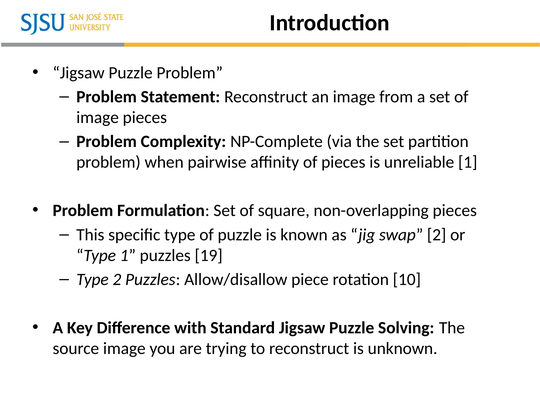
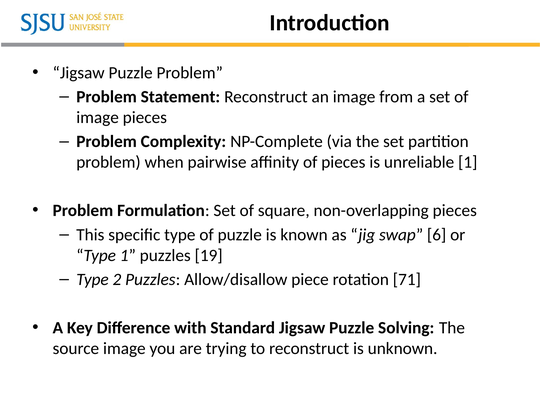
swap 2: 2 -> 6 (437, 235)
10: 10 -> 71 (407, 279)
